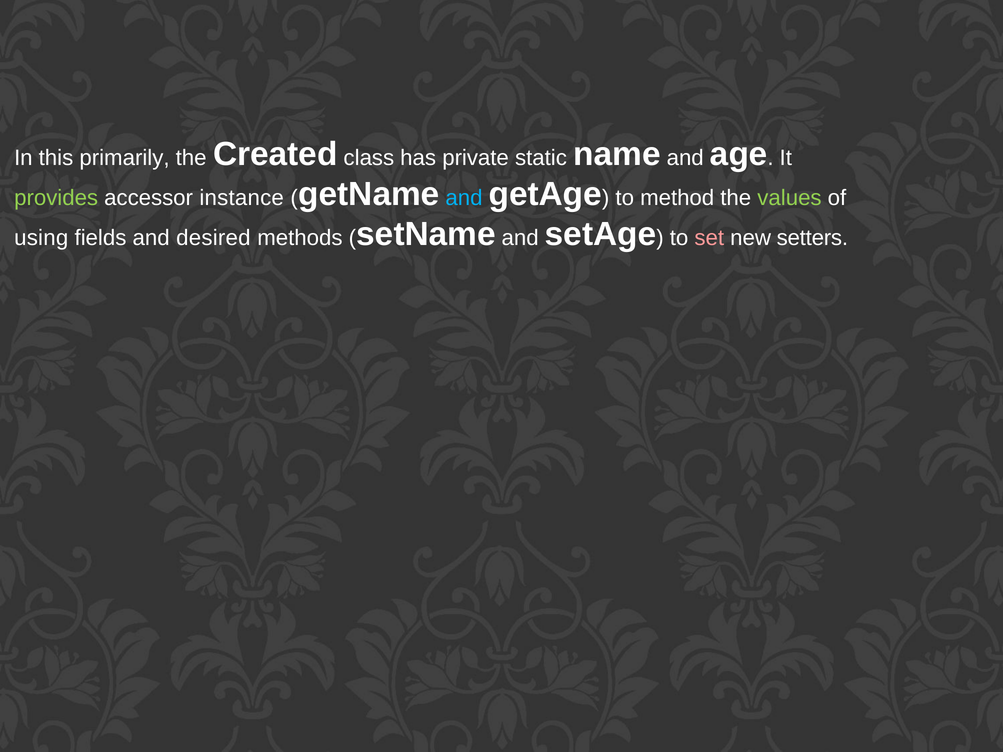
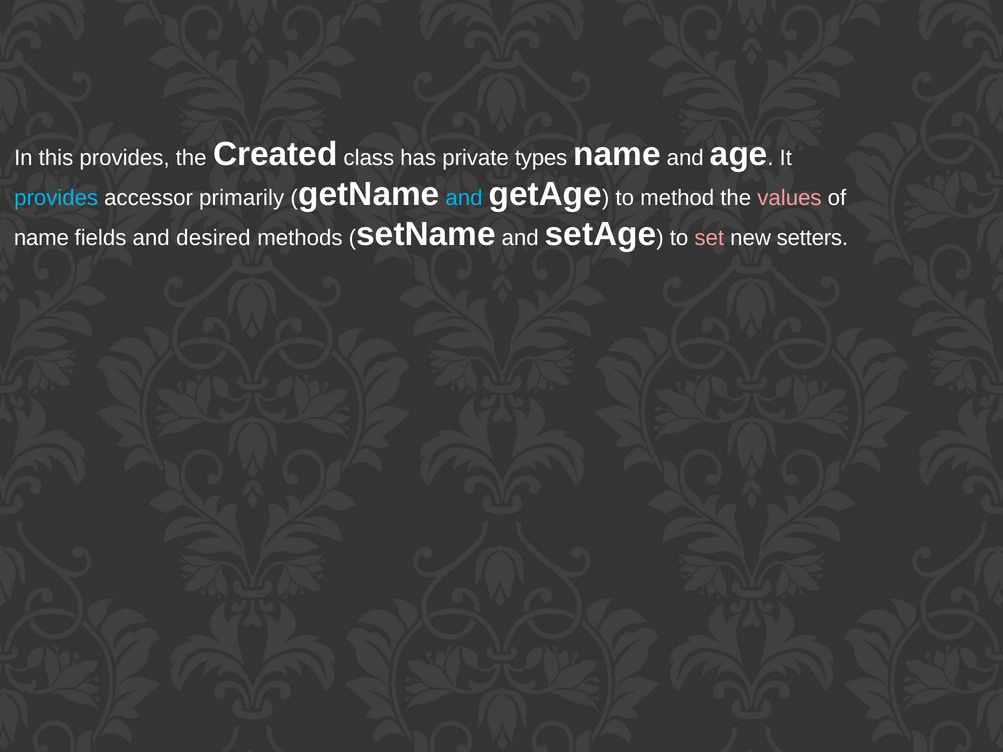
this primarily: primarily -> provides (124, 158)
static: static -> types (541, 158)
provides colour: light green -> light blue (56, 198)
instance: instance -> primarily (242, 198)
values colour: light green -> pink (789, 198)
using: using -> name (41, 238)
